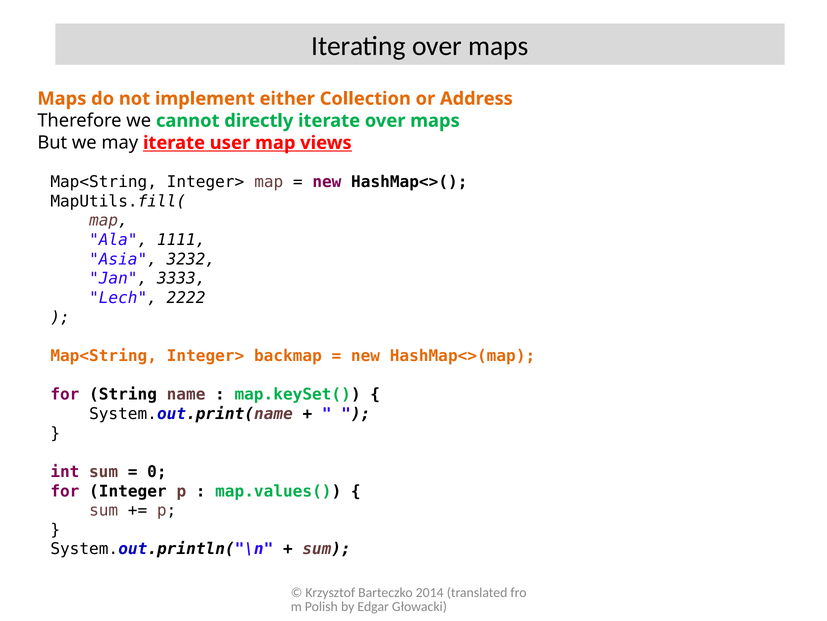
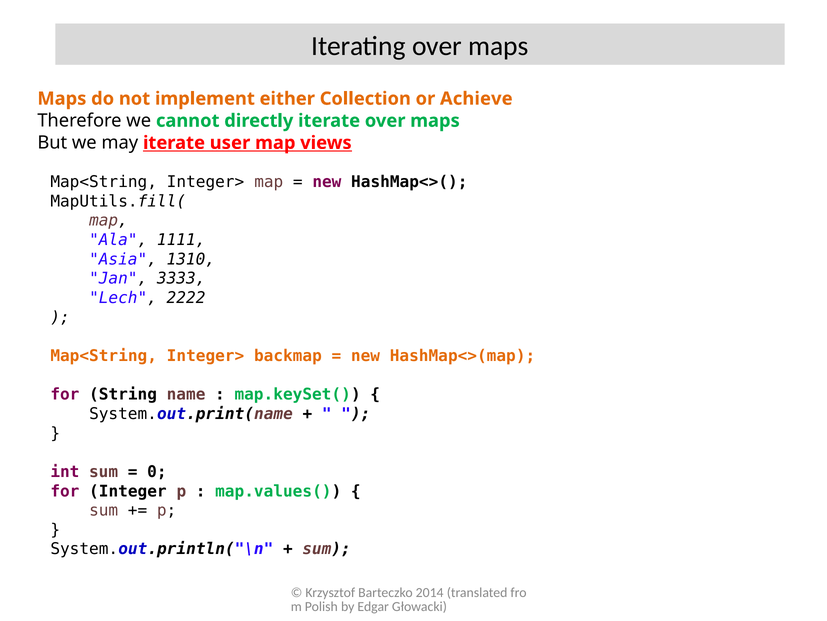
Address: Address -> Achieve (476, 99)
3232: 3232 -> 1310 (191, 259)
